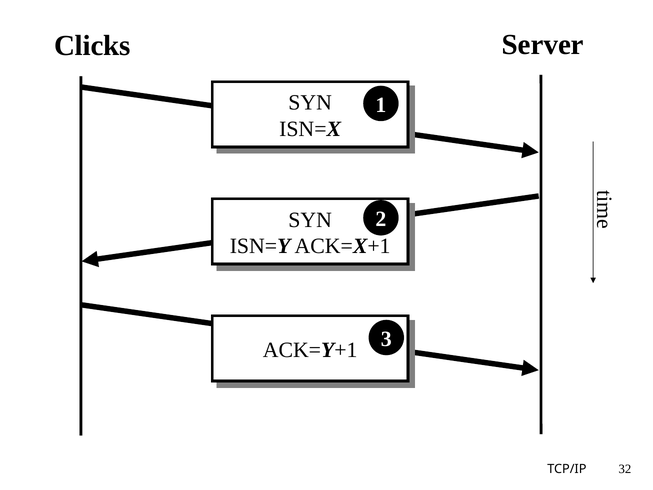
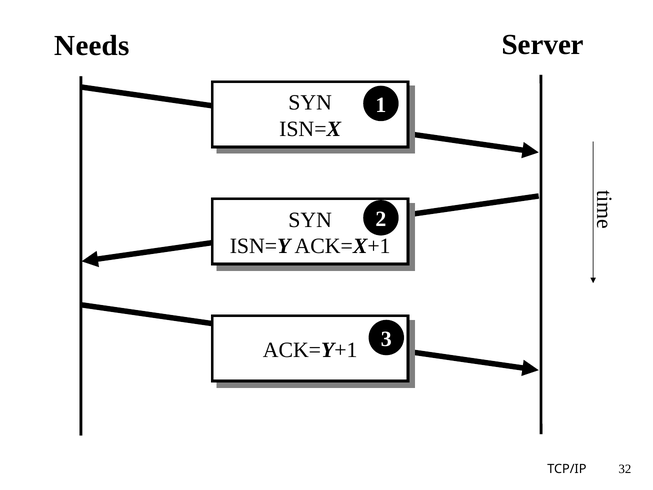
Clicks: Clicks -> Needs (92, 46)
